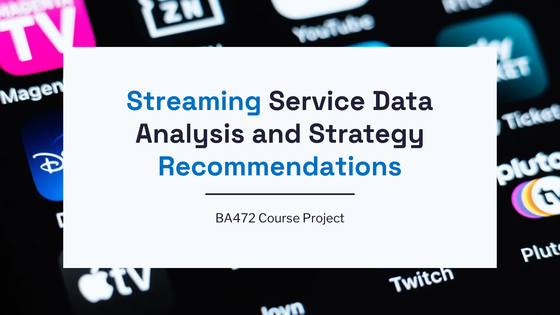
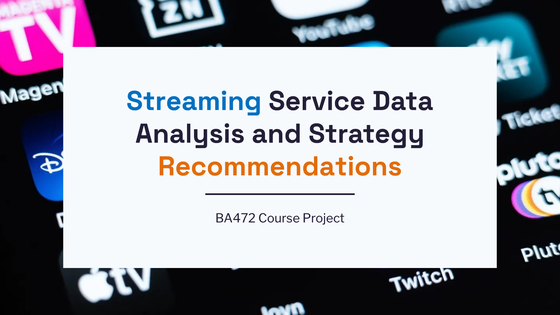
Recommendations colour: blue -> orange (280, 166)
